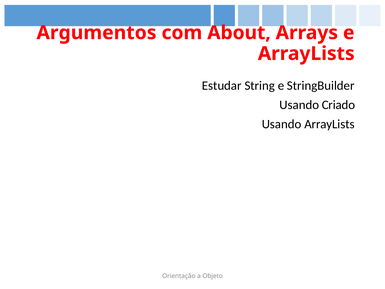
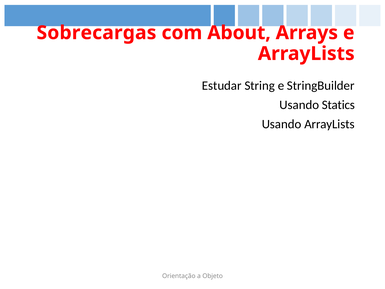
Argumentos: Argumentos -> Sobrecargas (96, 33)
Criado: Criado -> Statics (338, 105)
